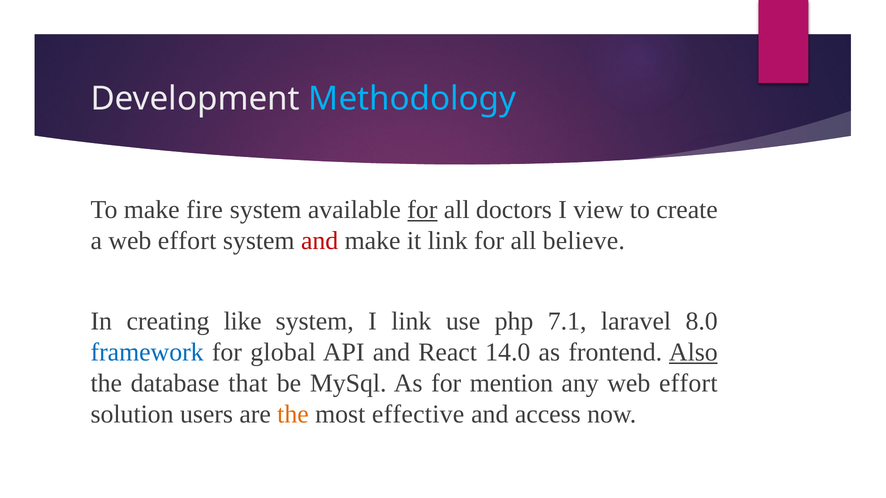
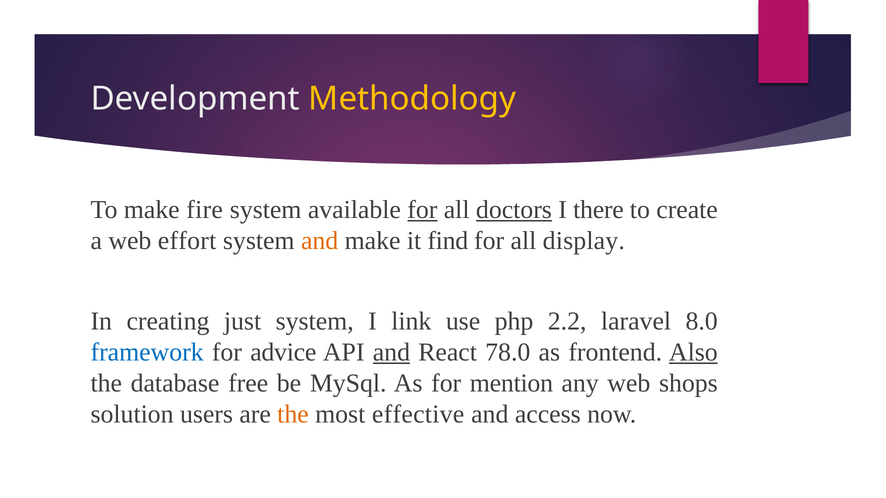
Methodology colour: light blue -> yellow (412, 99)
doctors underline: none -> present (514, 210)
view: view -> there (599, 210)
and colour: red -> orange (320, 241)
it link: link -> find (448, 241)
believe: believe -> display (584, 241)
like: like -> just (243, 321)
7.1: 7.1 -> 2.2 (567, 321)
global: global -> advice (283, 352)
and underline: none -> present (391, 352)
14.0: 14.0 -> 78.0 (508, 352)
that: that -> free (248, 383)
any web effort: effort -> shops (688, 383)
